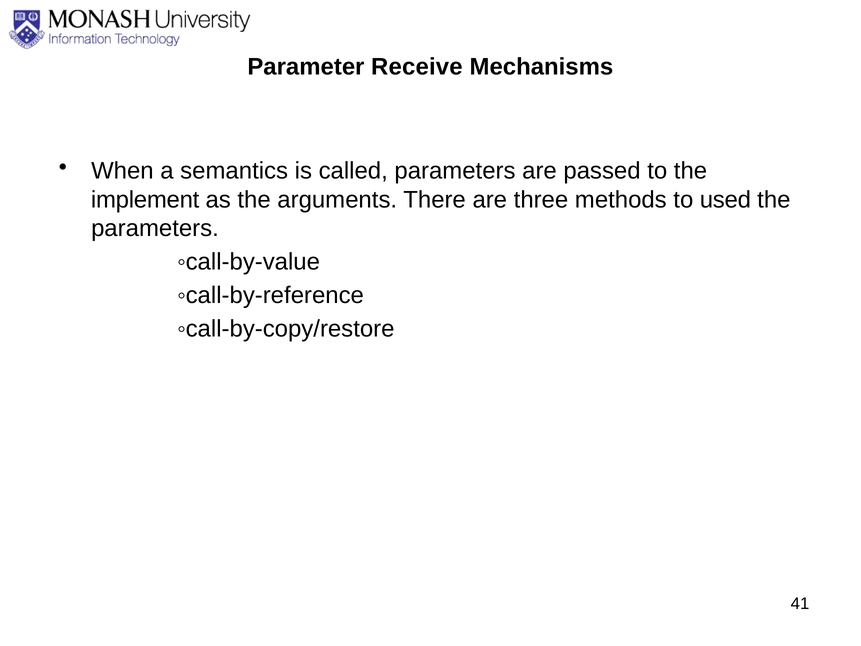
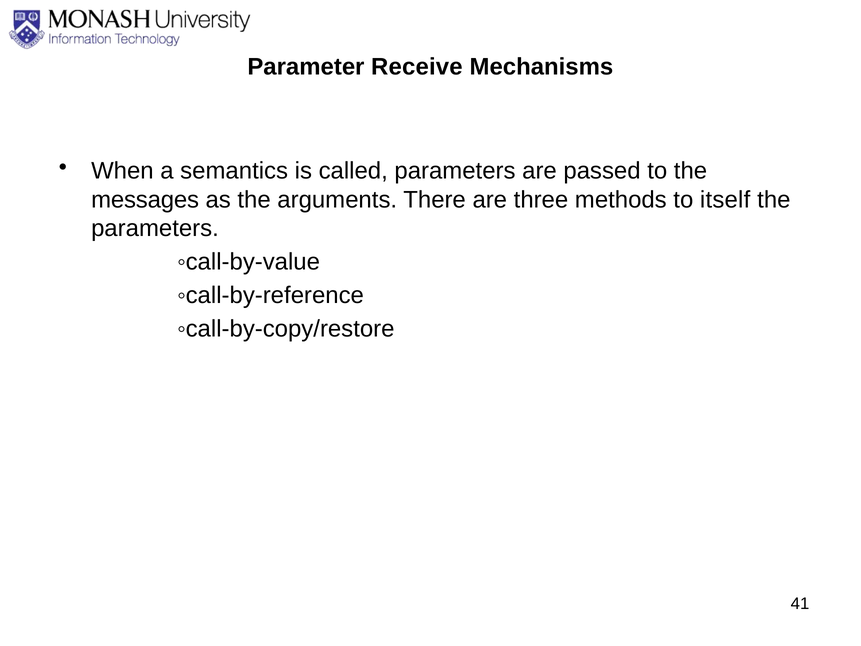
implement: implement -> messages (145, 200)
used: used -> itself (725, 200)
